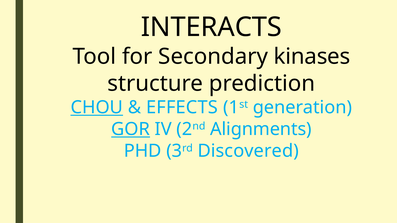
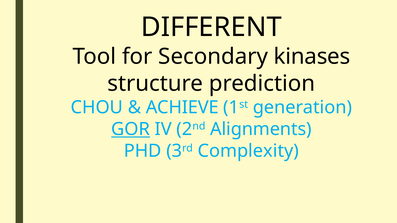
INTERACTS: INTERACTS -> DIFFERENT (211, 27)
CHOU underline: present -> none (97, 108)
EFFECTS: EFFECTS -> ACHIEVE (182, 108)
Discovered: Discovered -> Complexity (248, 151)
